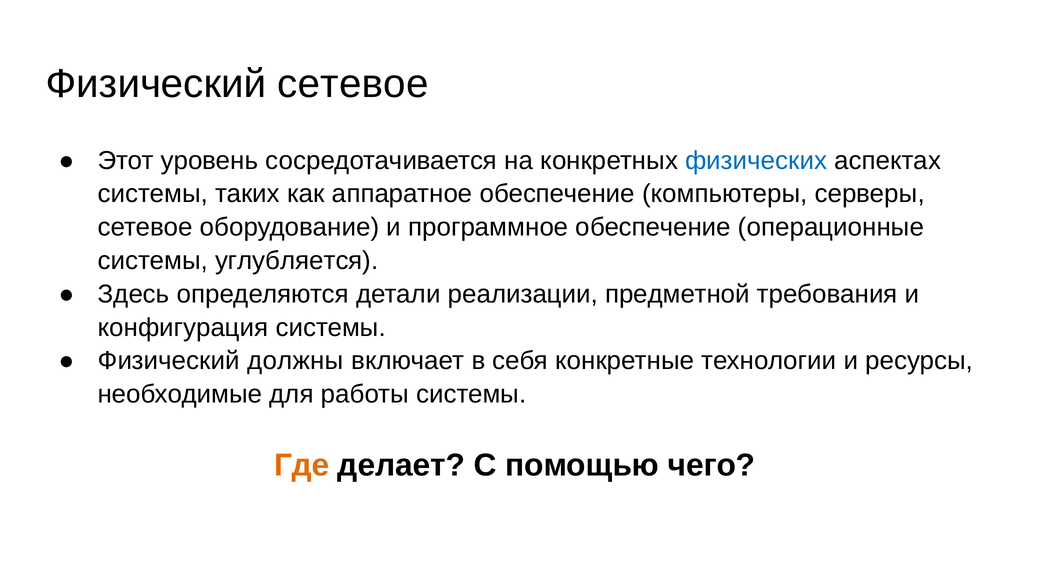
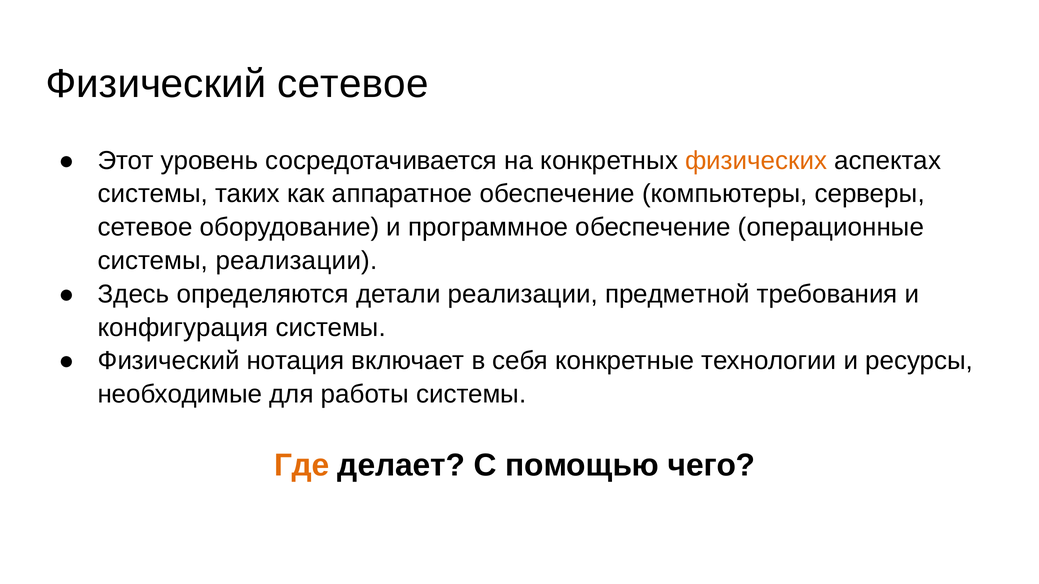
физических colour: blue -> orange (756, 161)
системы углубляется: углубляется -> реализации (296, 261)
должны: должны -> нотация (296, 361)
